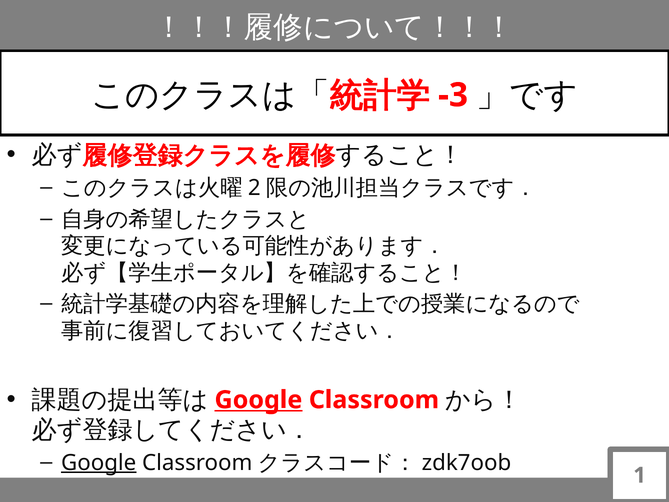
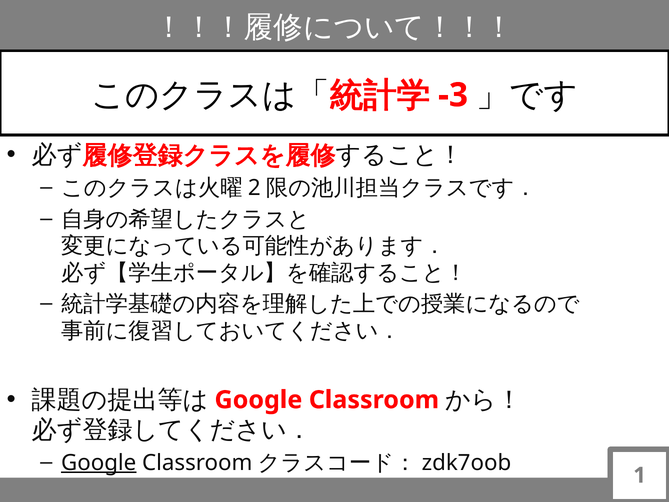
Google underline: present -> none (258, 400)
